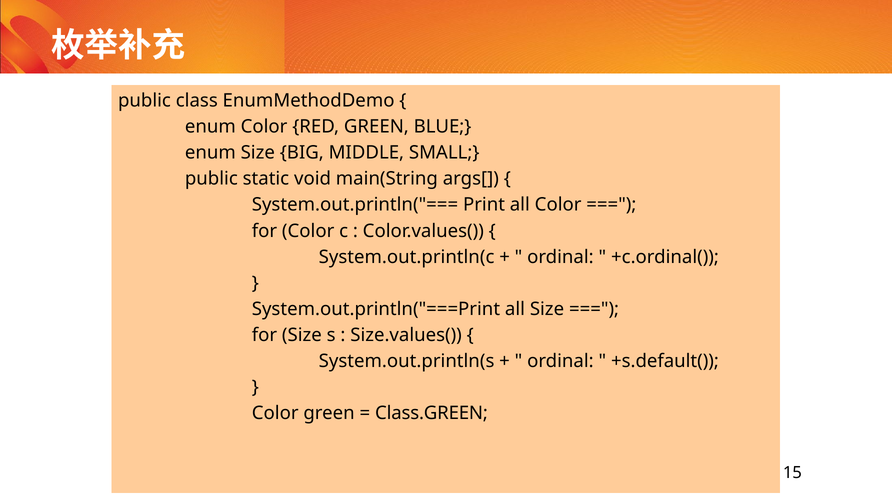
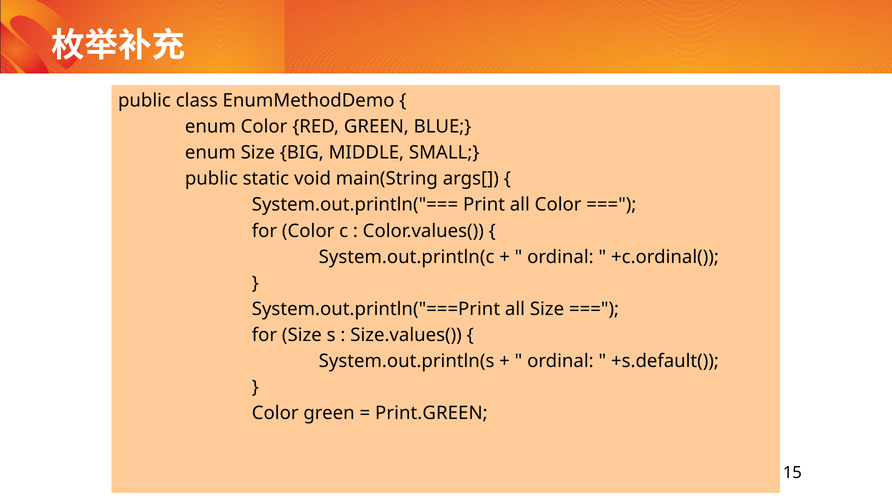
Class.GREEN: Class.GREEN -> Print.GREEN (431, 413)
